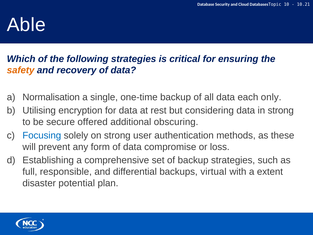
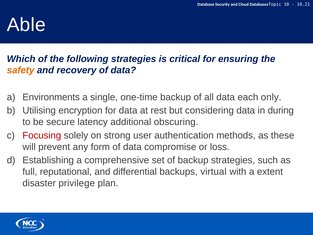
Normalisation: Normalisation -> Environments (51, 97)
in strong: strong -> during (281, 110)
offered: offered -> latency (93, 122)
Focusing colour: blue -> red (42, 135)
responsible: responsible -> reputational (66, 172)
potential: potential -> privilege (77, 183)
